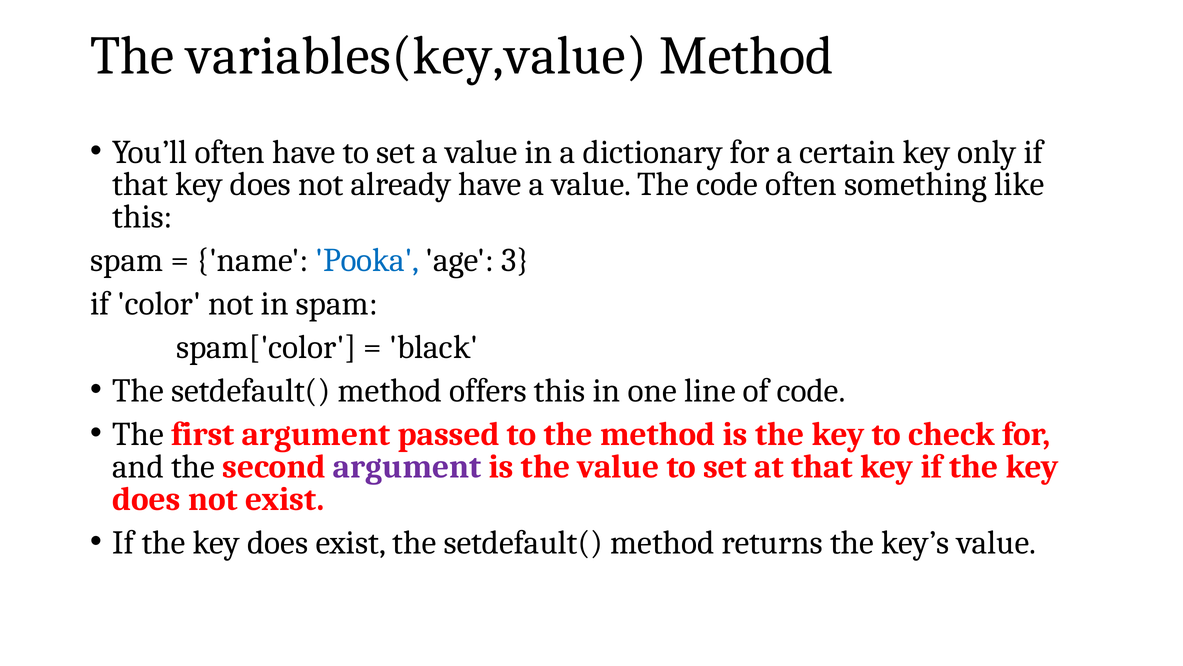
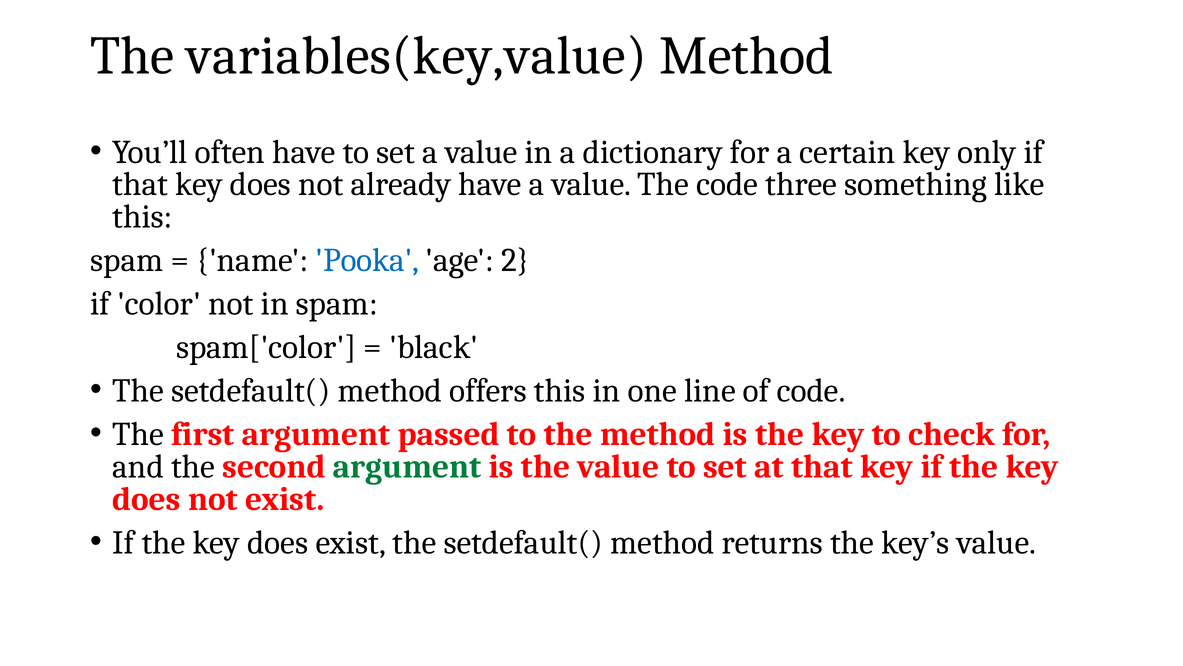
code often: often -> three (801, 184)
3: 3 -> 2 (515, 260)
argument colour: purple -> green (407, 466)
